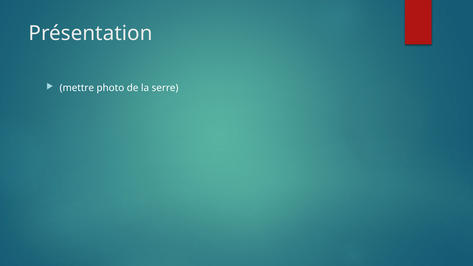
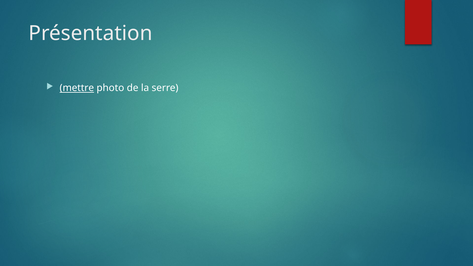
mettre underline: none -> present (77, 88)
